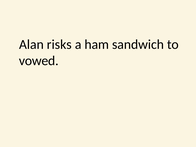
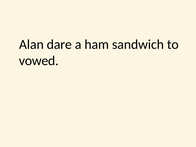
risks: risks -> dare (59, 44)
